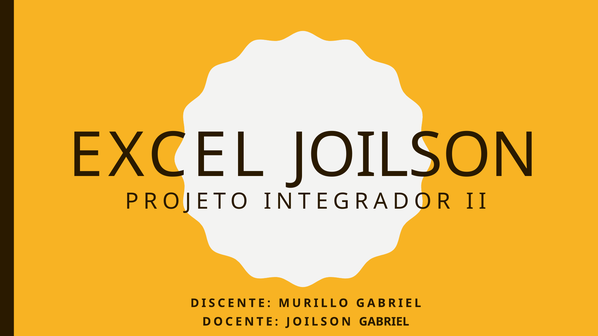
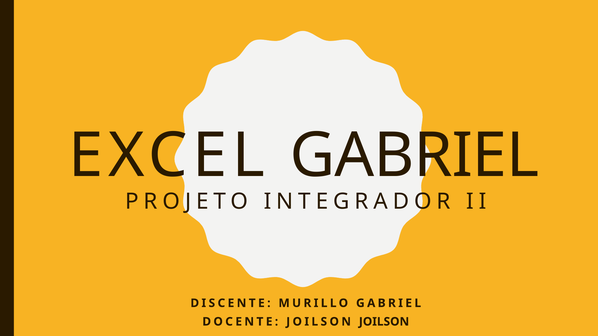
EXCEL JOILSON: JOILSON -> GABRIEL (414, 156)
JOILSON GABRIEL: GABRIEL -> JOILSON (384, 322)
